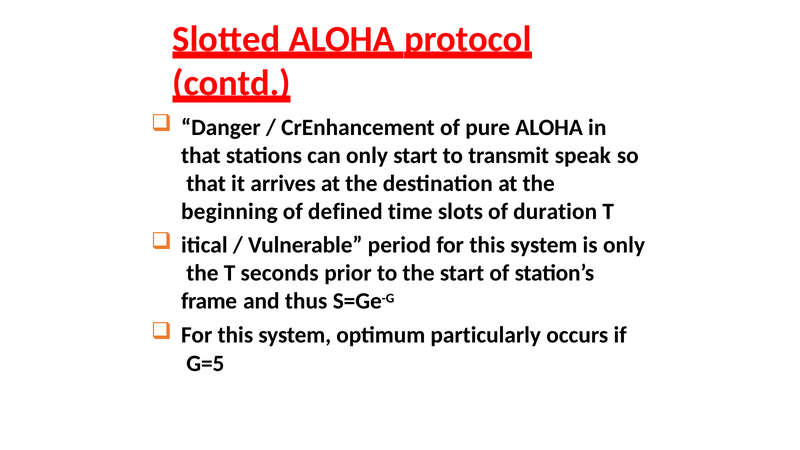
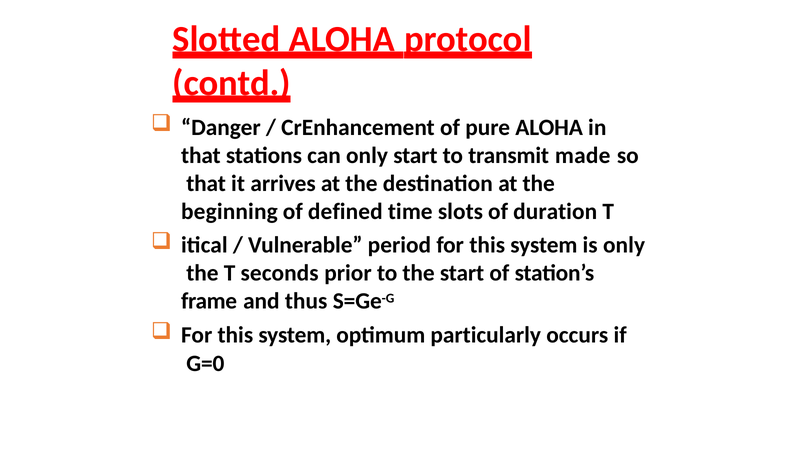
speak: speak -> made (583, 156)
G=5: G=5 -> G=0 (205, 363)
